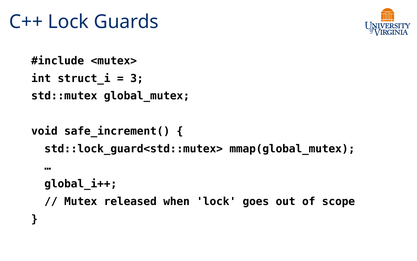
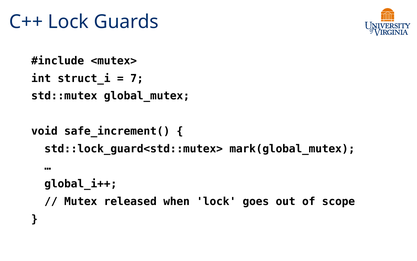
3: 3 -> 7 (137, 78)
mmap(global_mutex: mmap(global_mutex -> mark(global_mutex (292, 149)
